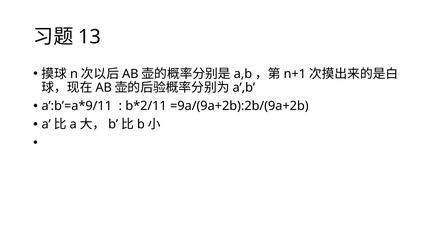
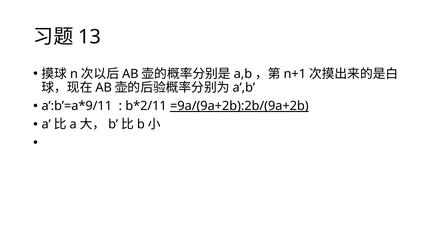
=9a/(9a+2b):2b/(9a+2b underline: none -> present (239, 106)
